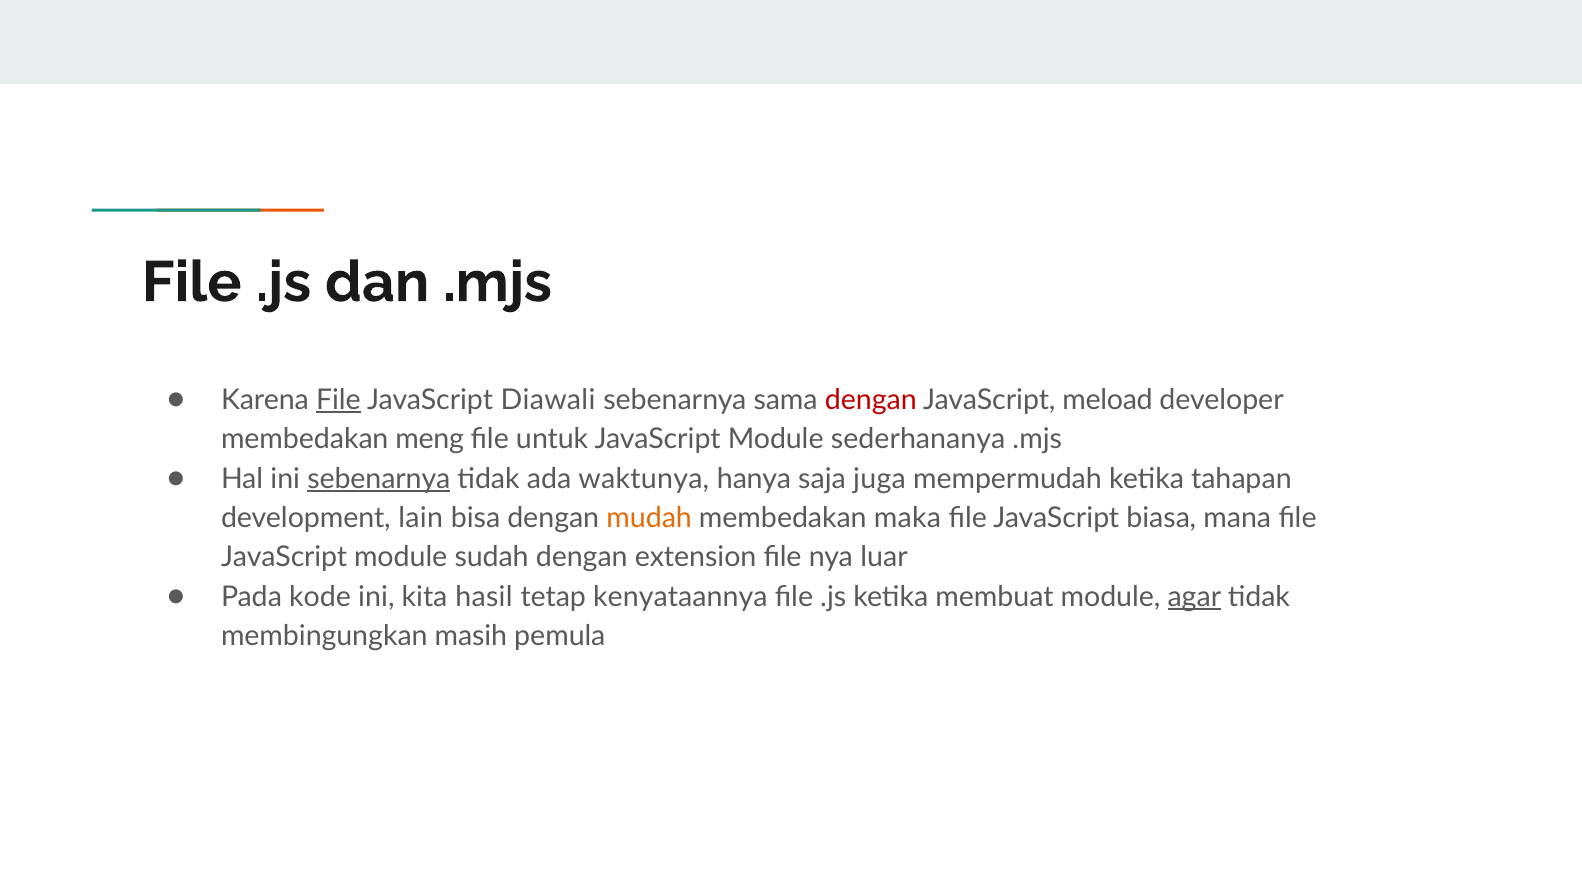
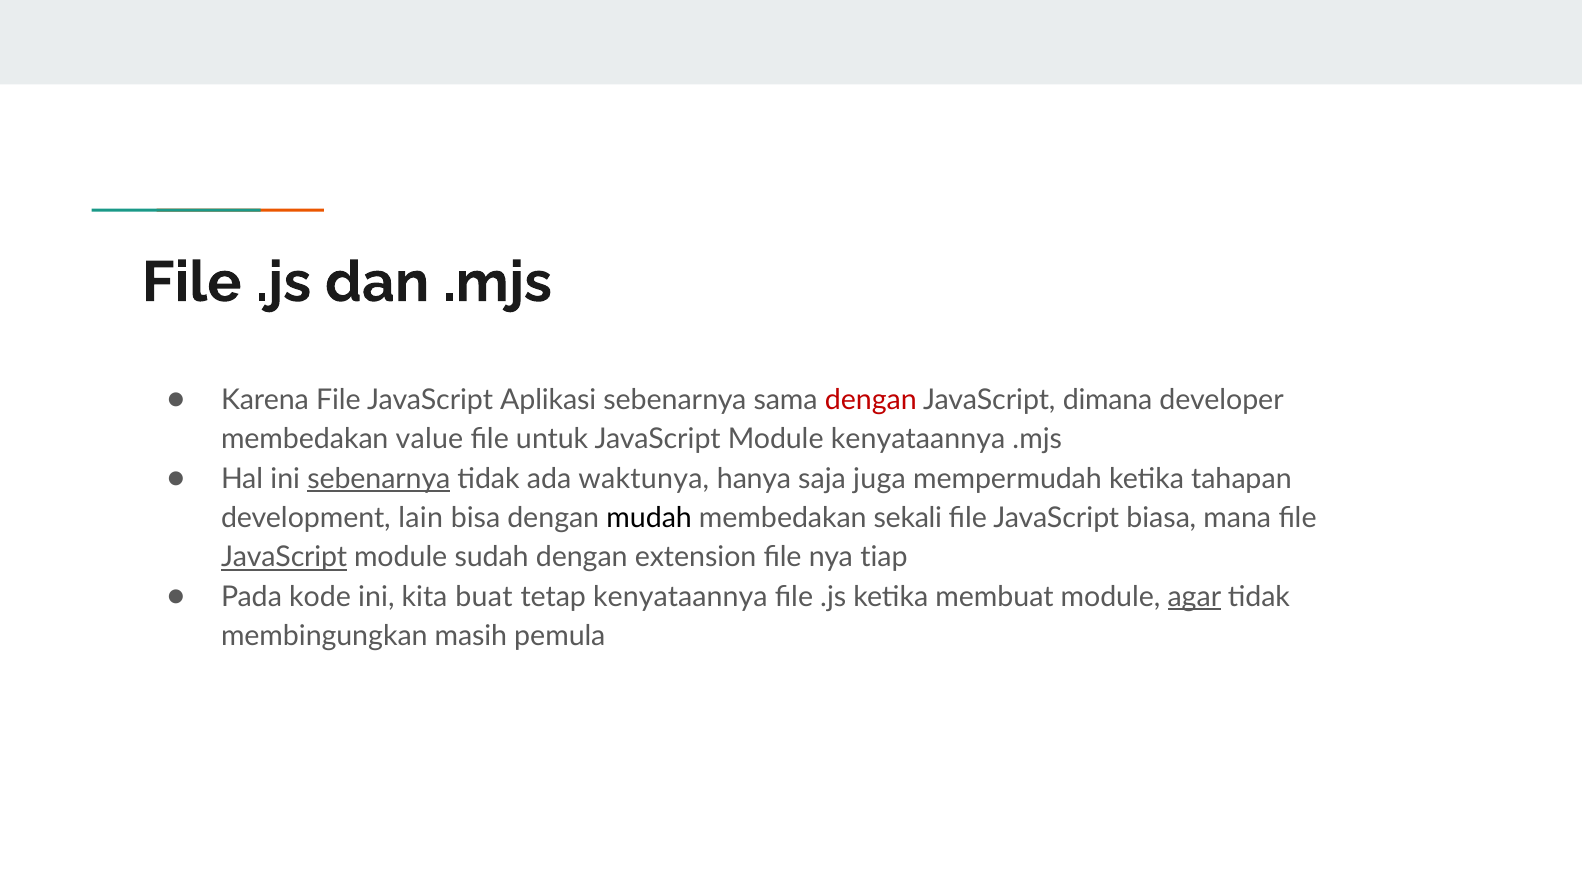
File underline: present -> none (338, 400)
Diawali: Diawali -> Aplikasi (548, 400)
meload: meload -> dimana (1108, 400)
meng: meng -> value (429, 439)
Module sederhananya: sederhananya -> kenyataannya (918, 439)
mudah colour: orange -> black (649, 518)
maka: maka -> sekali (908, 518)
JavaScript underline: none -> present (284, 557)
luar: luar -> tiap (884, 557)
hasil: hasil -> buat (484, 597)
